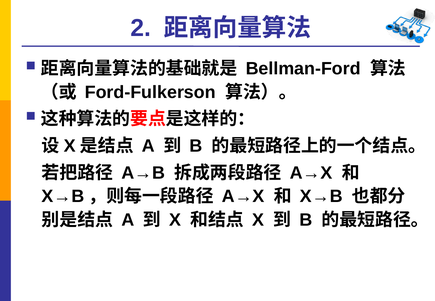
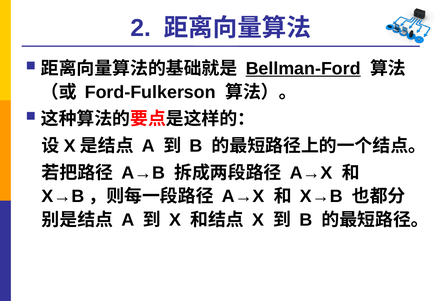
Bellman-Ford underline: none -> present (303, 69)
